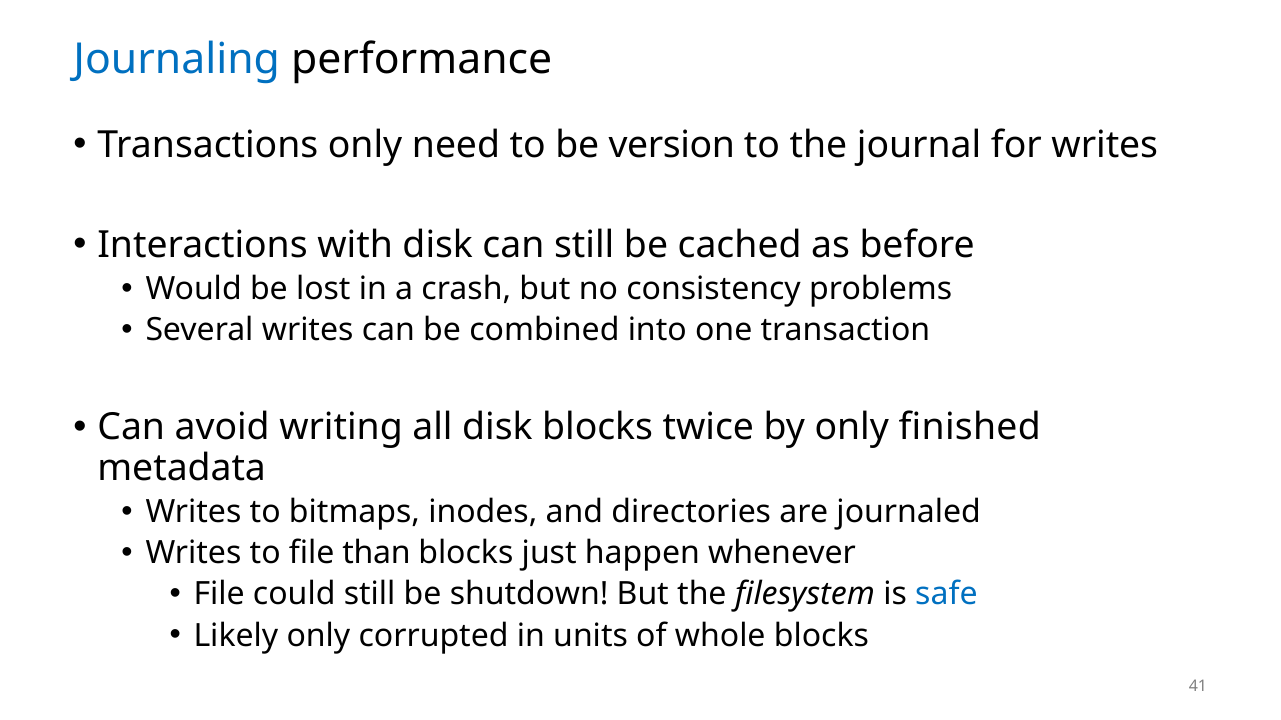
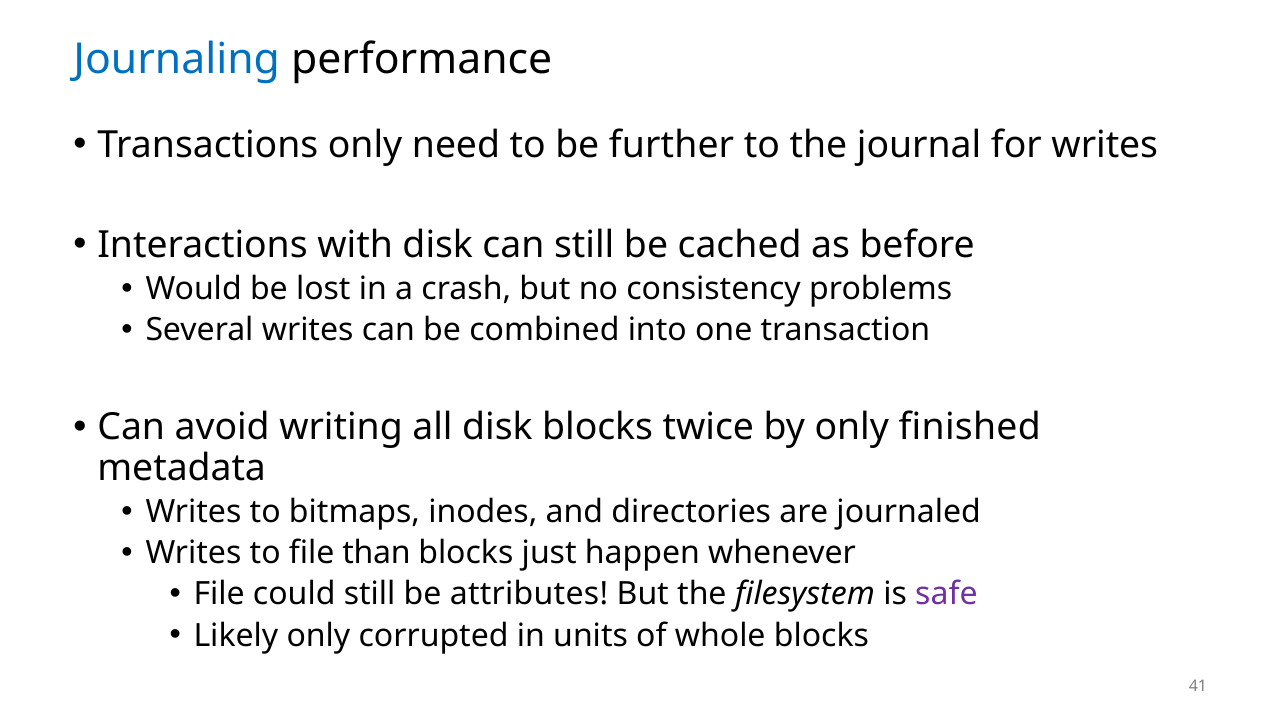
version: version -> further (672, 145)
shutdown: shutdown -> attributes (529, 595)
safe colour: blue -> purple (946, 595)
